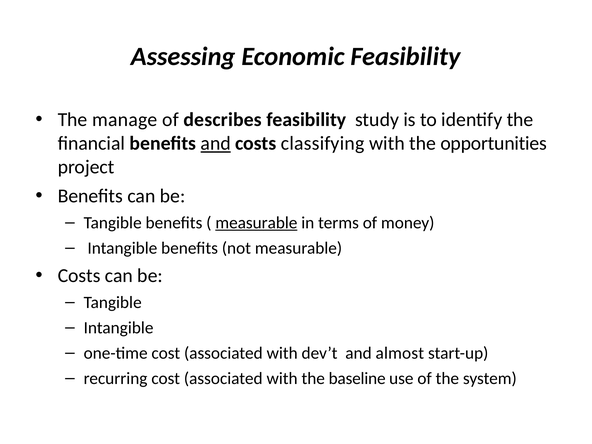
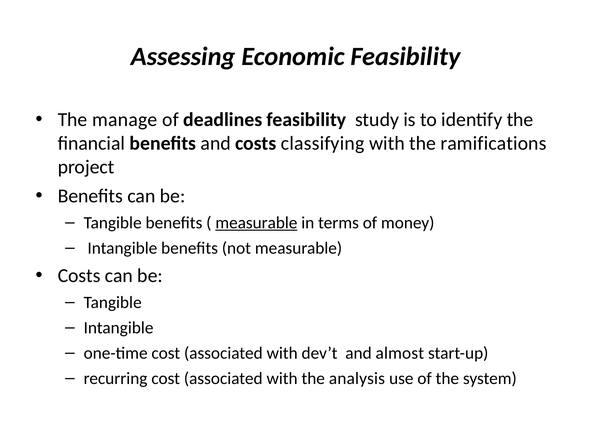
describes: describes -> deadlines (223, 120)
and underline: present -> none (216, 143)
opportunities: opportunities -> ramifications (493, 143)
baseline: baseline -> analysis (357, 378)
